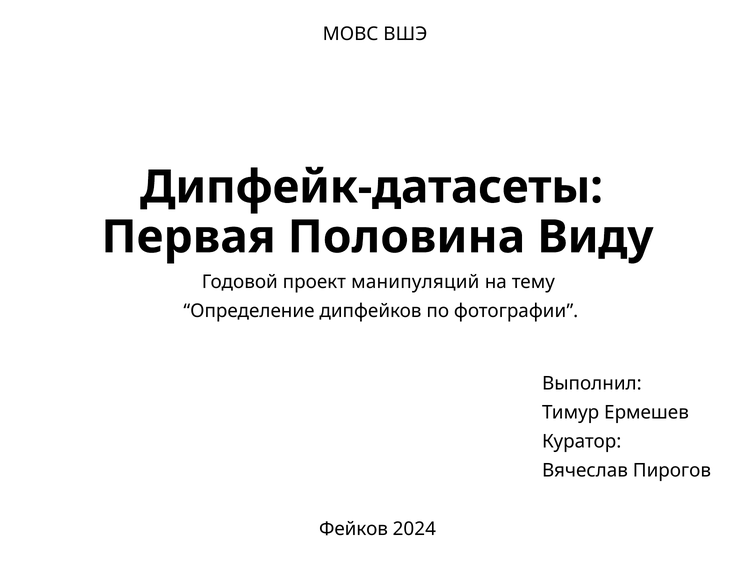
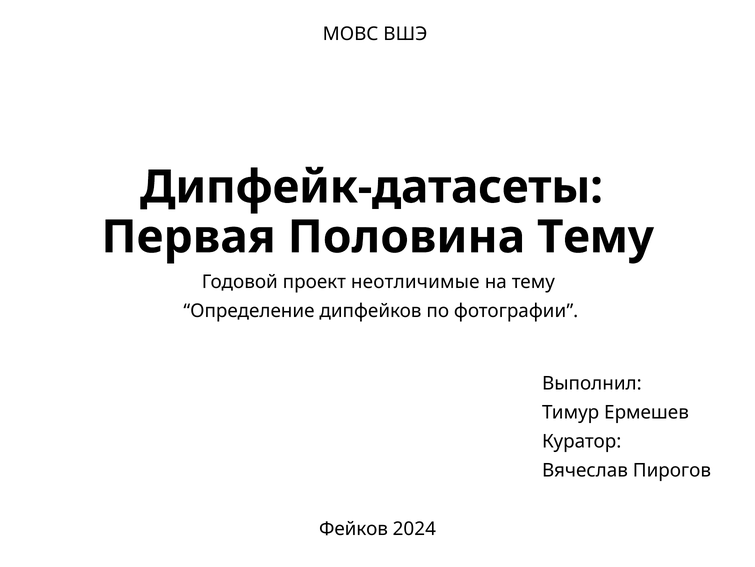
Половина Виду: Виду -> Тему (595, 237)
манипуляций: манипуляций -> неотличимые (415, 281)
